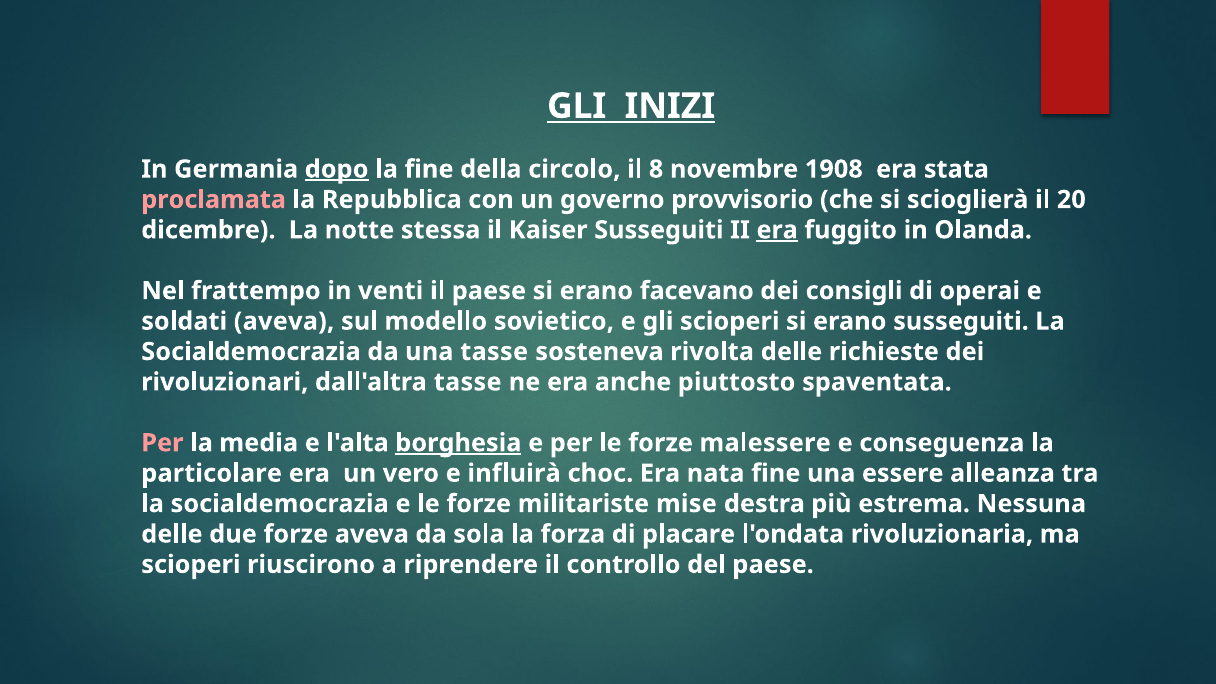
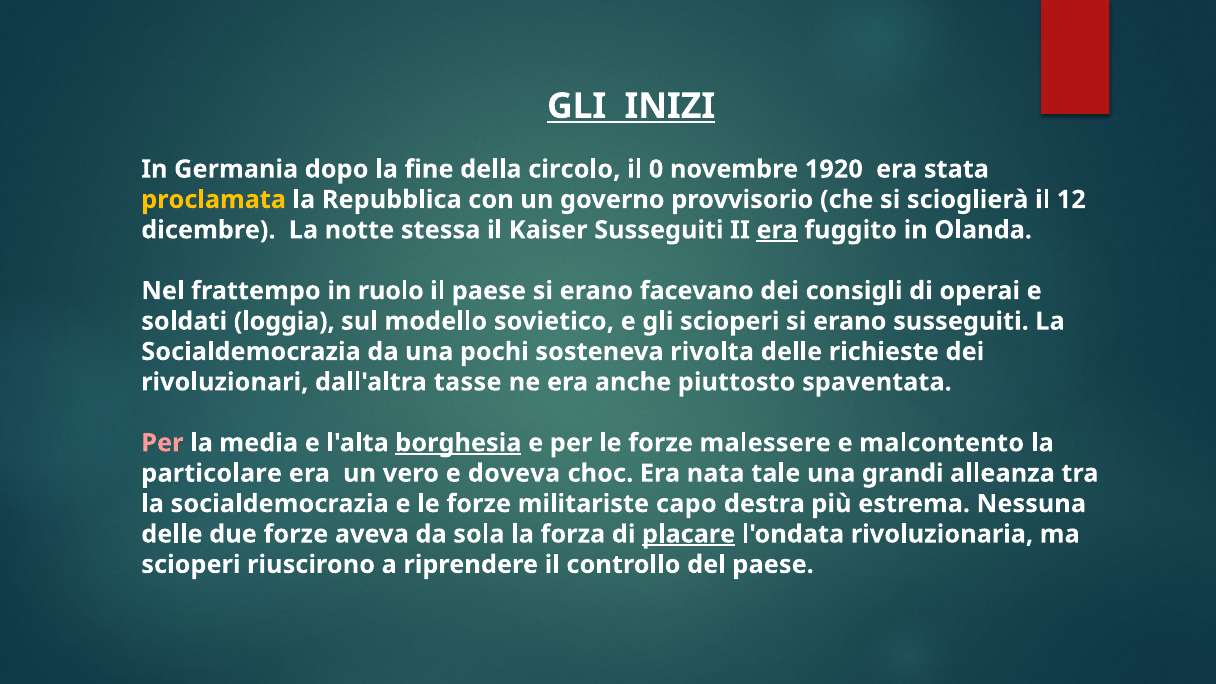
dopo underline: present -> none (337, 169)
8: 8 -> 0 (656, 169)
1908: 1908 -> 1920 (834, 169)
proclamata colour: pink -> yellow (214, 200)
20: 20 -> 12 (1071, 200)
venti: venti -> ruolo (391, 291)
soldati aveva: aveva -> loggia (284, 321)
una tasse: tasse -> pochi (494, 352)
conseguenza: conseguenza -> malcontento (942, 443)
influirà: influirà -> doveva (514, 473)
nata fine: fine -> tale (776, 473)
essere: essere -> grandi (903, 473)
mise: mise -> capo (686, 504)
placare underline: none -> present (689, 534)
